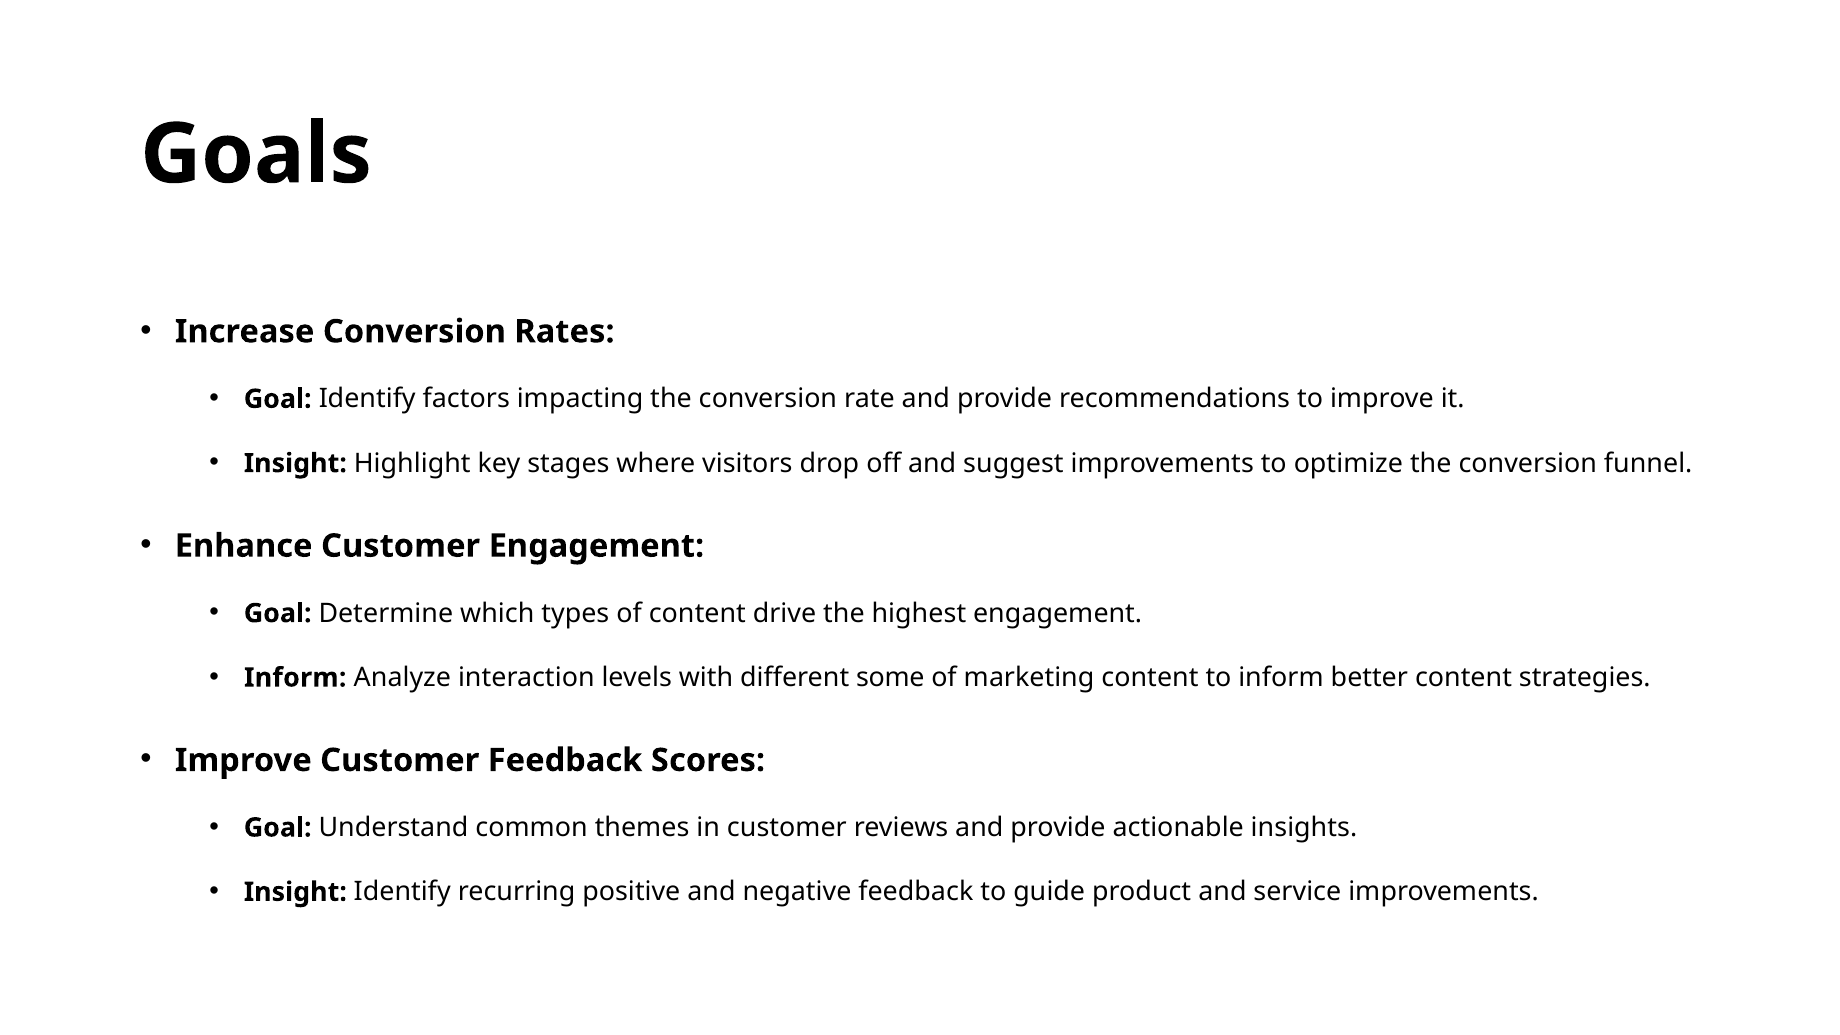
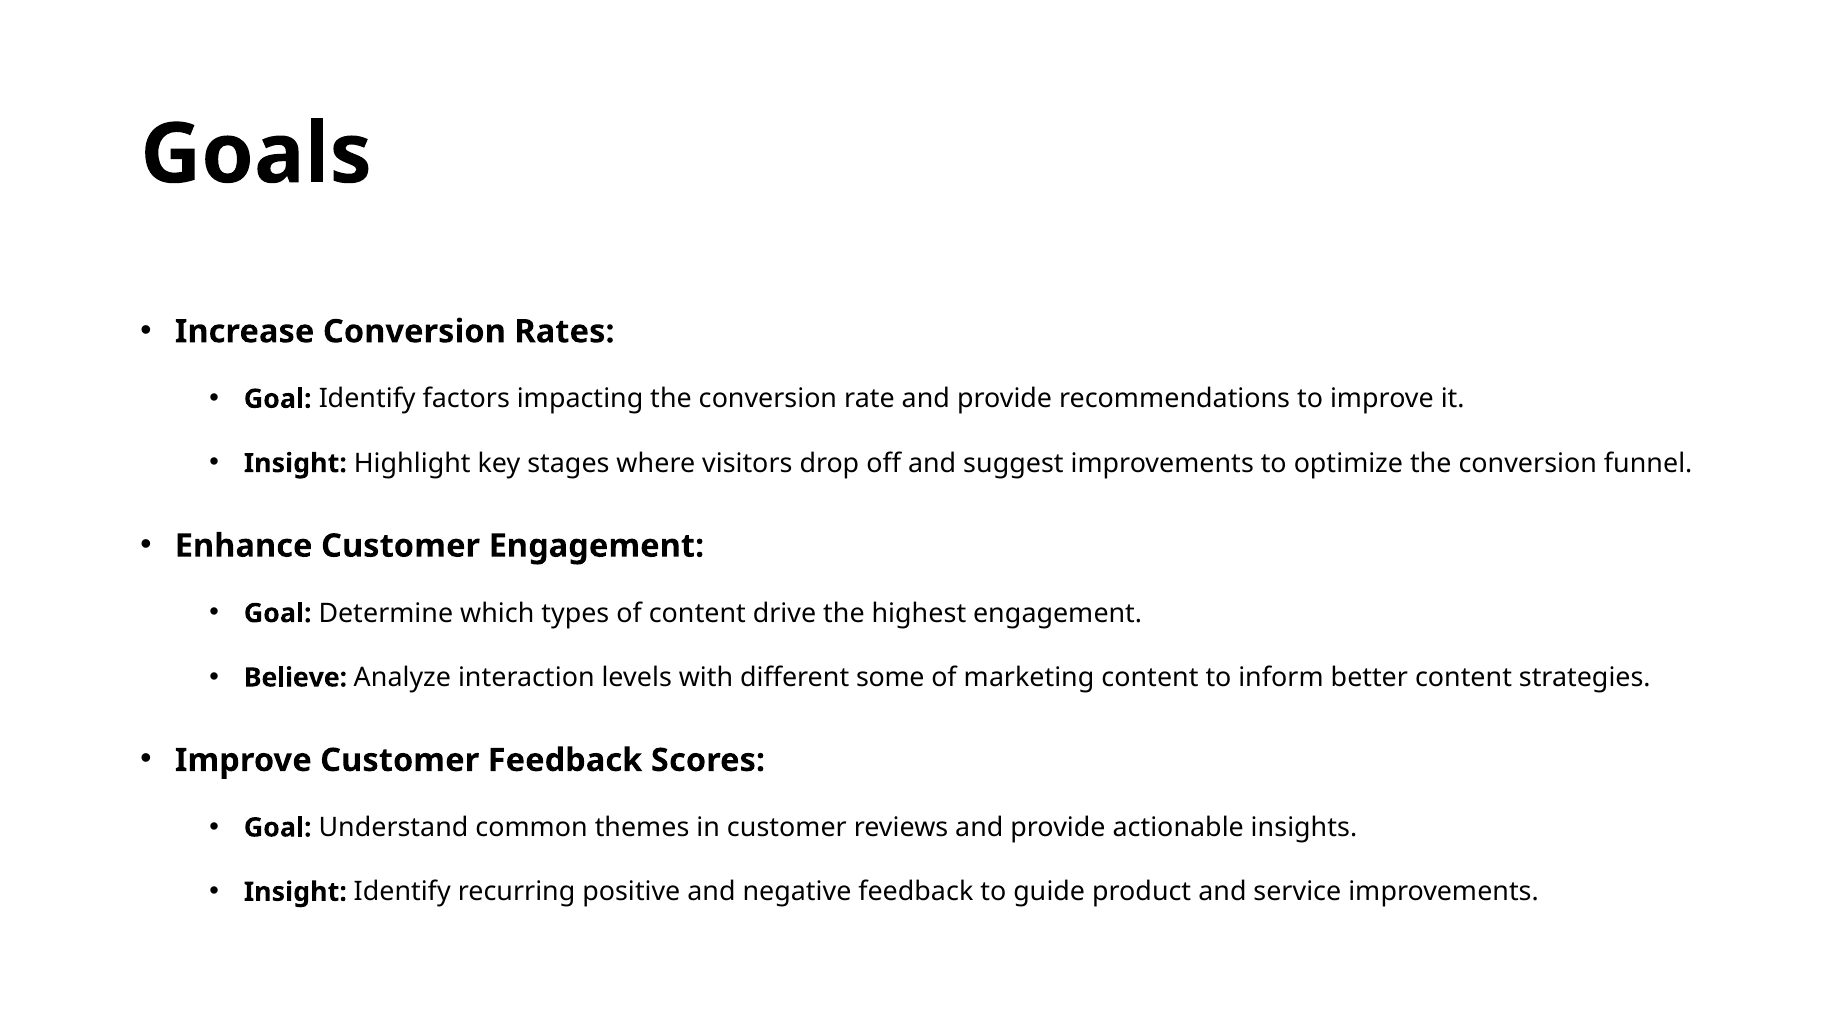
Inform: Inform -> Believe (295, 678)
